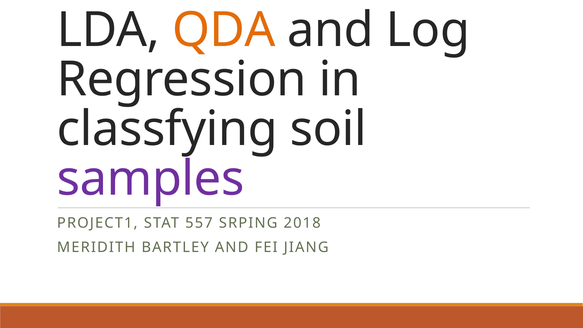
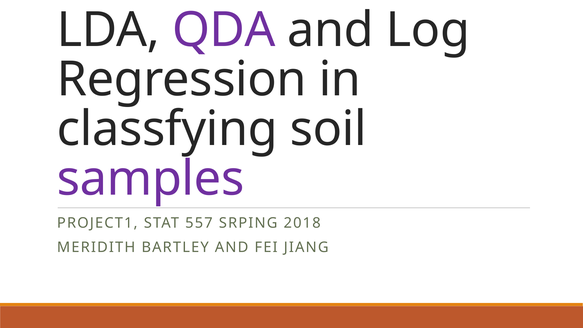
QDA colour: orange -> purple (224, 30)
